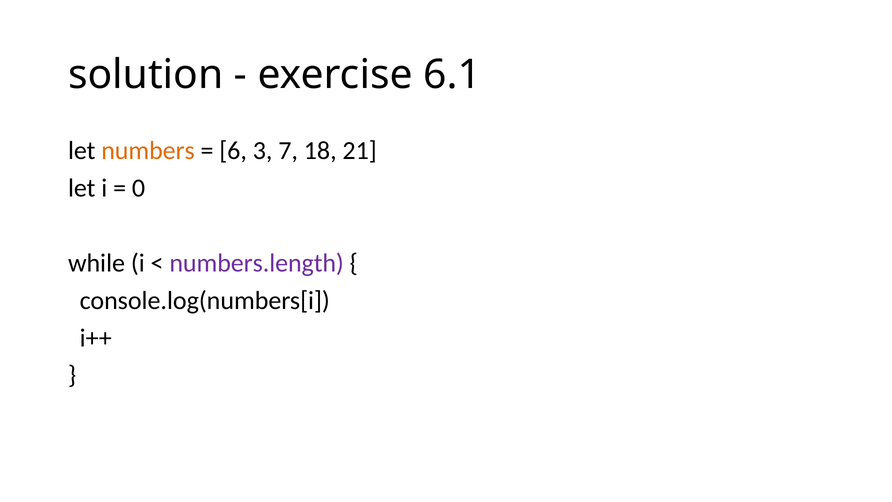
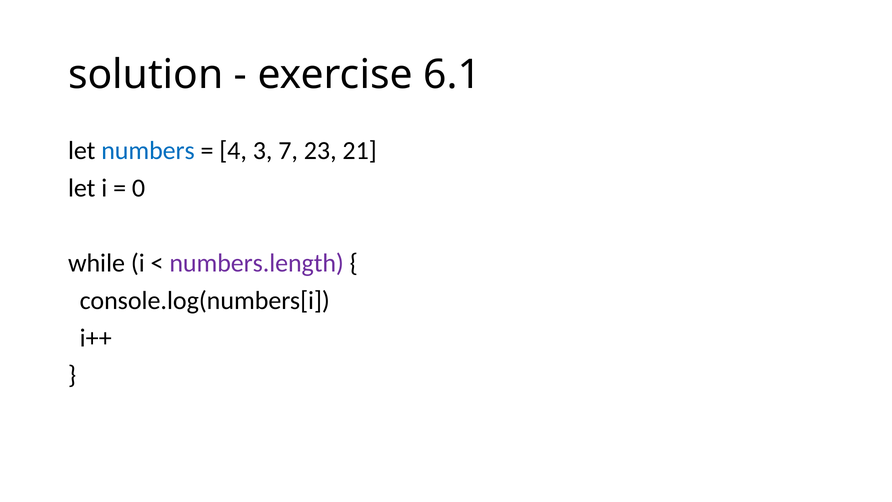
numbers colour: orange -> blue (148, 151)
6: 6 -> 4 (233, 151)
18: 18 -> 23 (320, 151)
